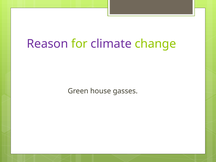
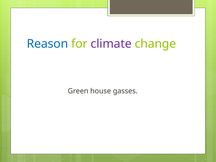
Reason colour: purple -> blue (47, 44)
